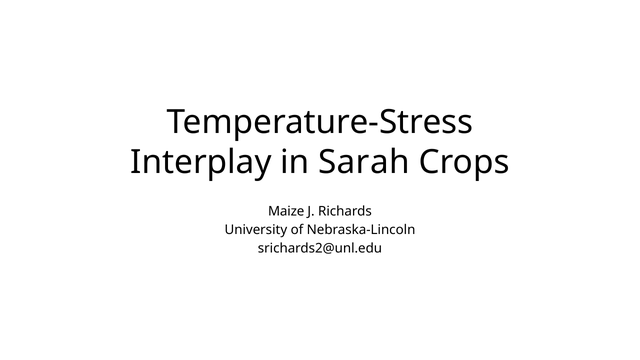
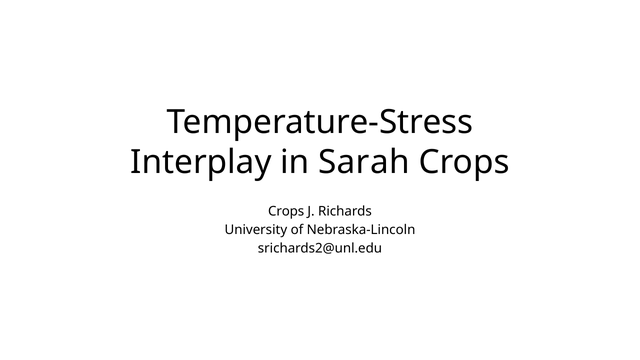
Maize: Maize -> Crops (286, 211)
